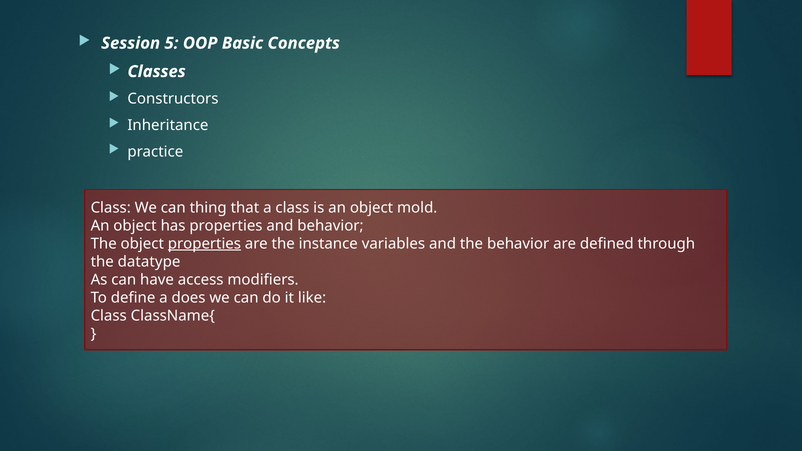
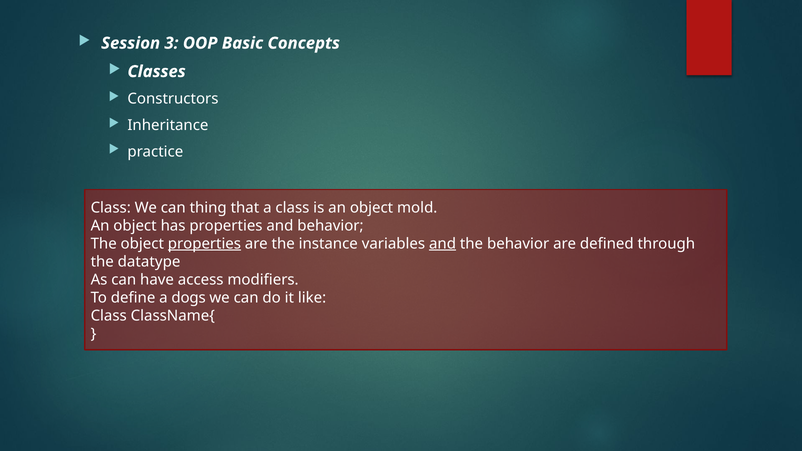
5: 5 -> 3 (171, 43)
and underline: none -> present (443, 244)
does: does -> dogs (189, 298)
